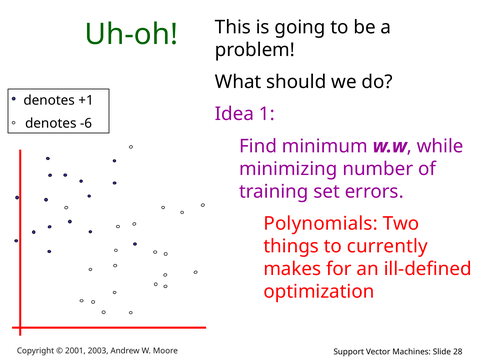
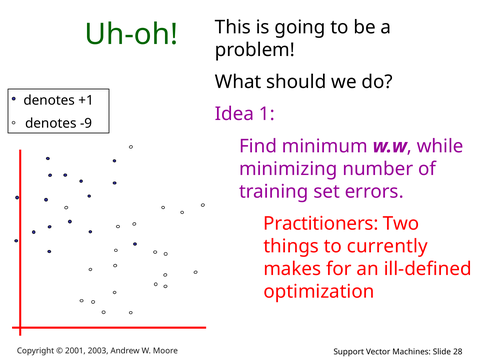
-6: -6 -> -9 (86, 123)
Polynomials: Polynomials -> Practitioners (321, 223)
